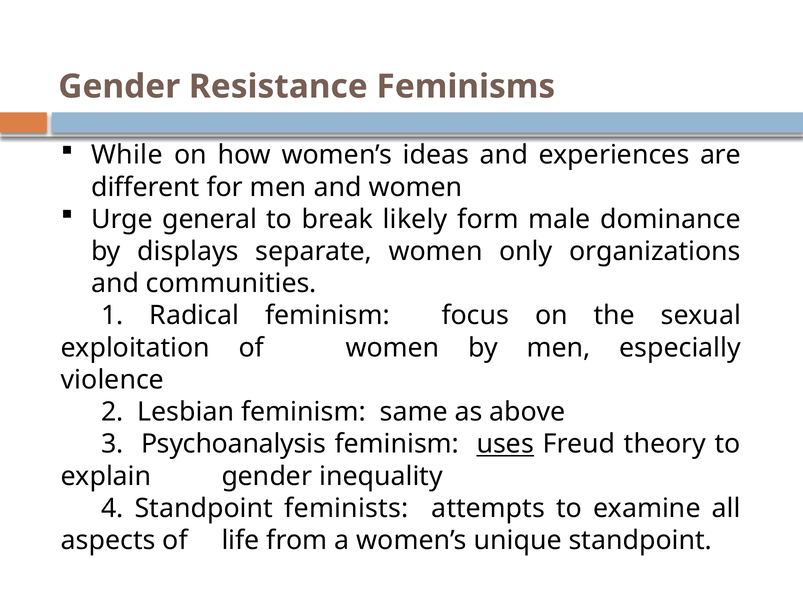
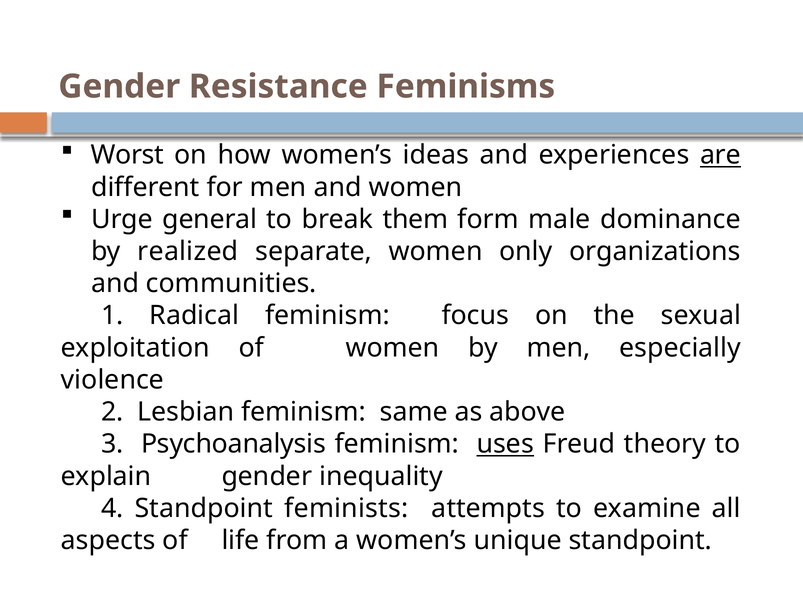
While: While -> Worst (127, 155)
are underline: none -> present (721, 155)
likely: likely -> them (415, 219)
displays: displays -> realized (188, 252)
